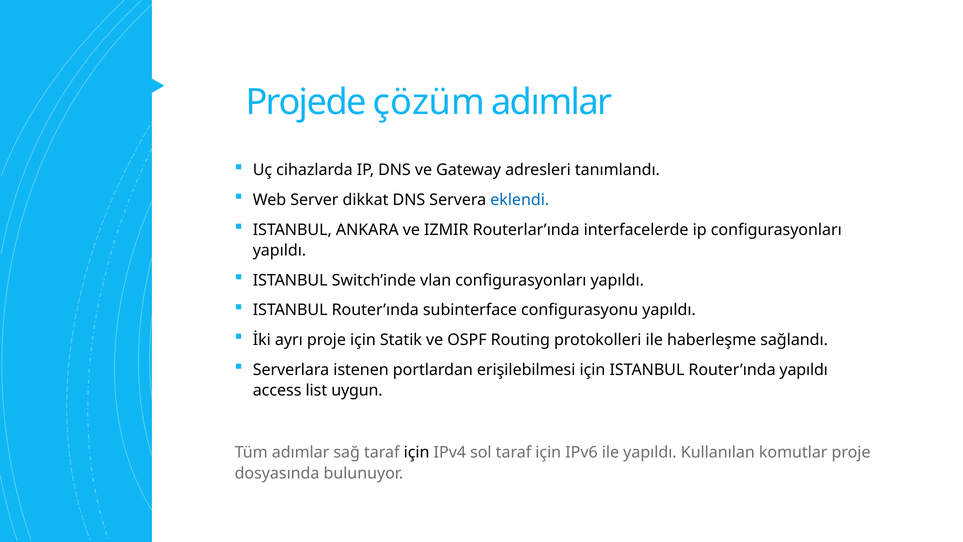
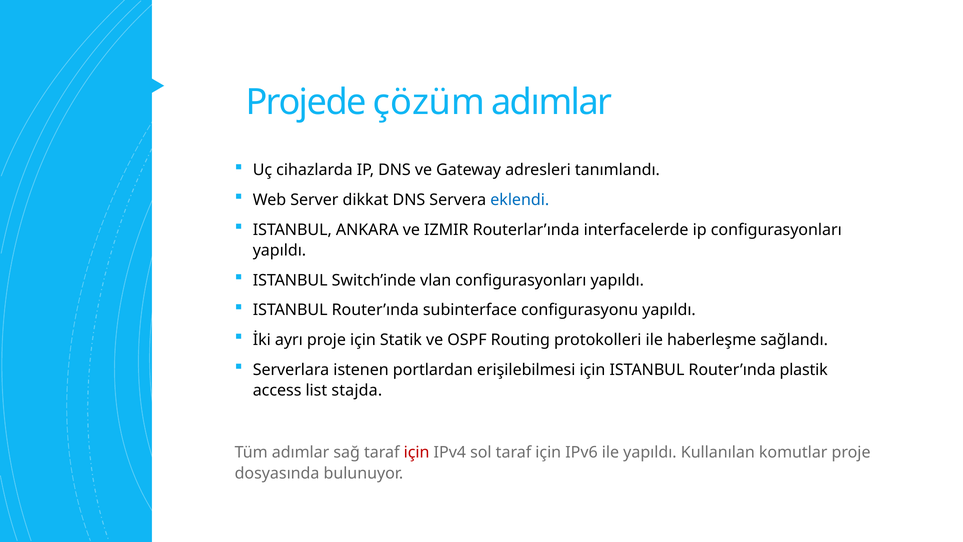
Router’ında yapıldı: yapıldı -> plastik (804, 370)
uygun: uygun -> stajda (357, 390)
için colour: black -> red (417, 452)
